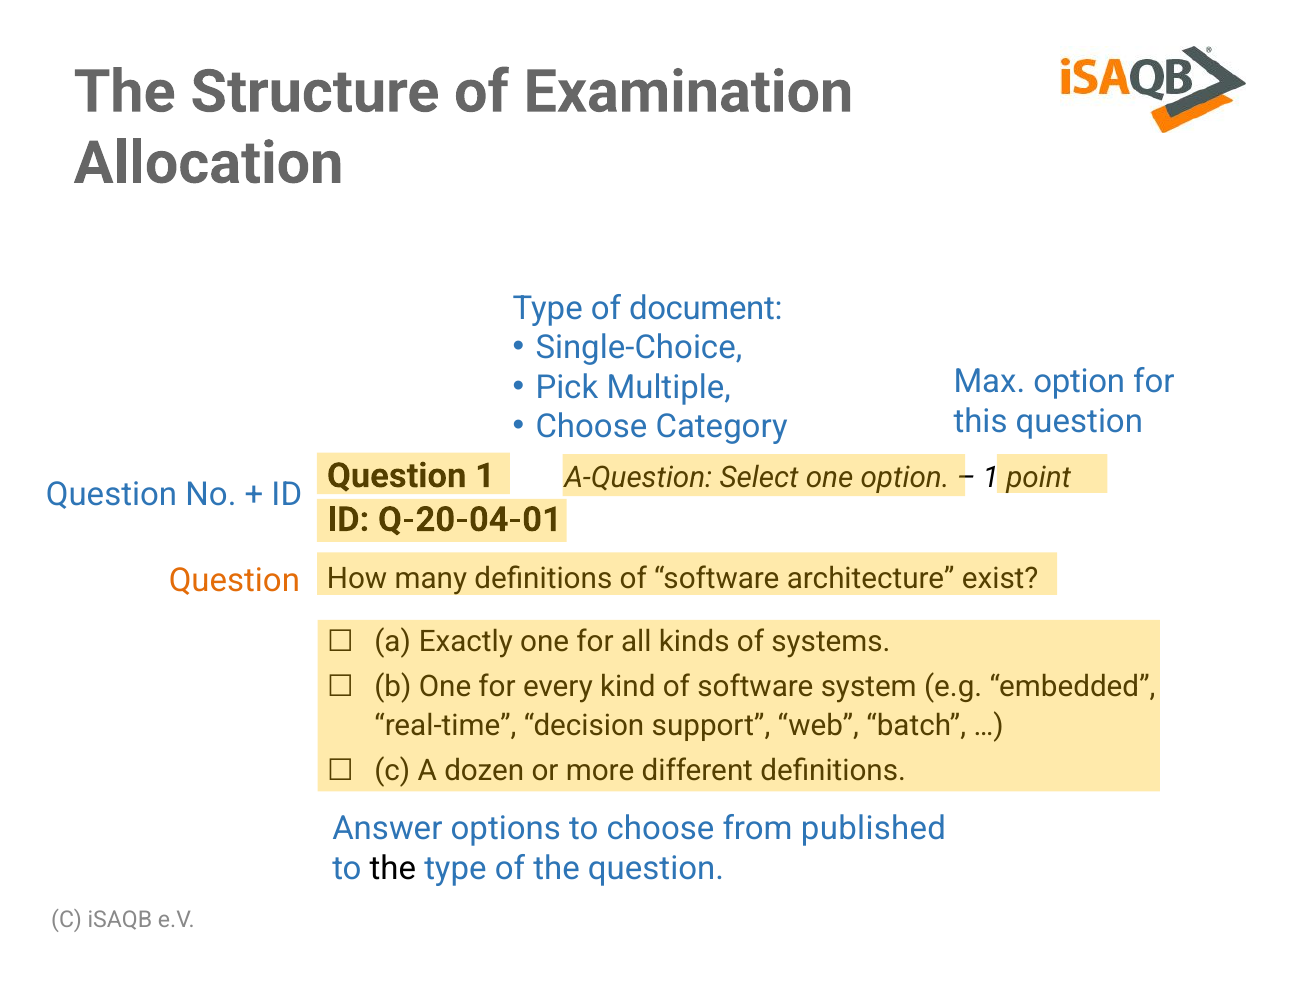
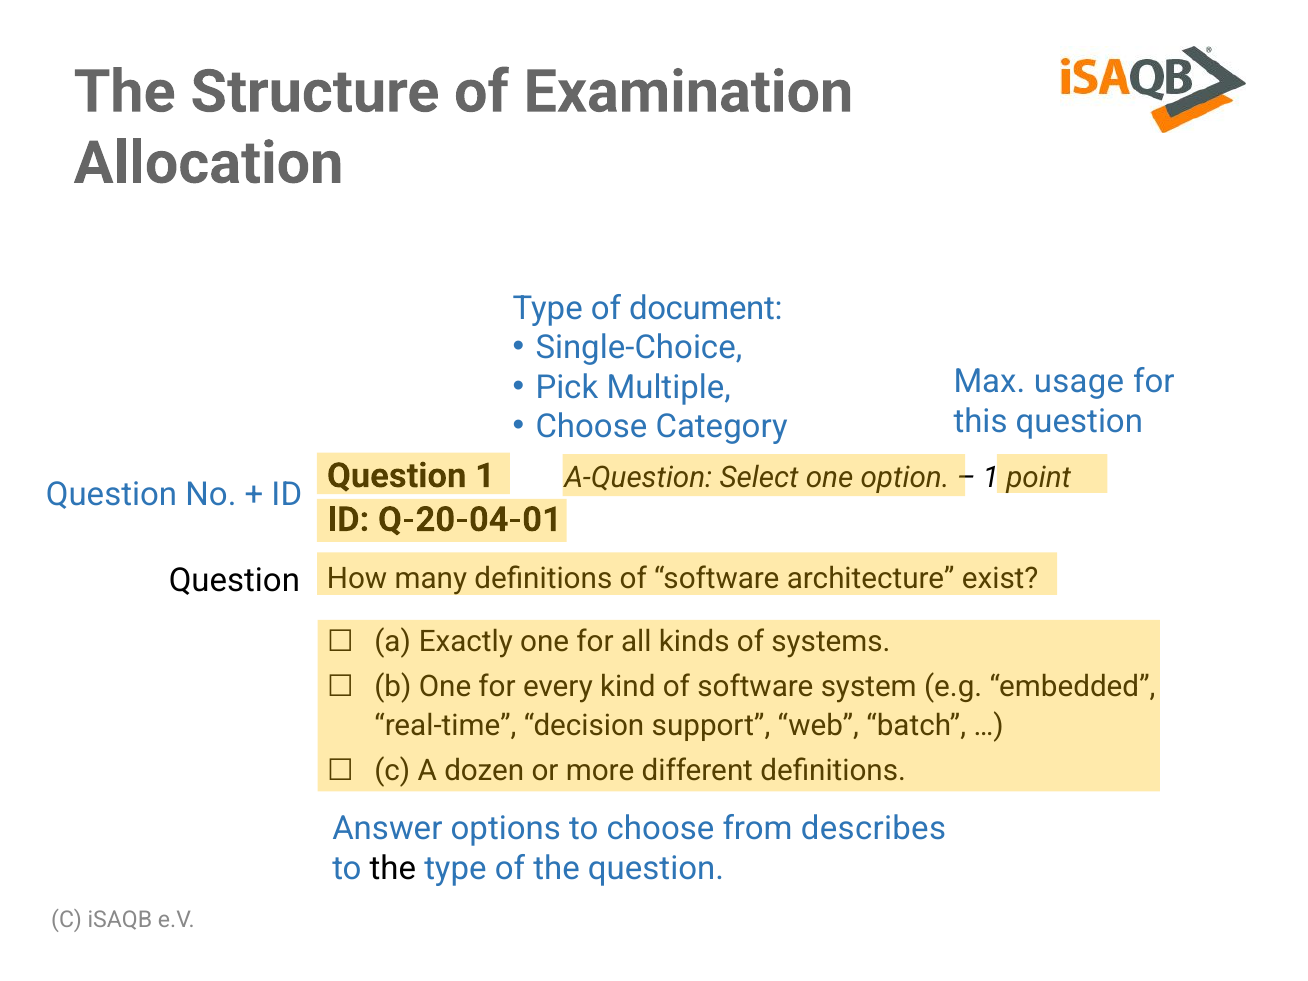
Max option: option -> usage (1079, 382)
Question colour: orange -> black (234, 581)
published: published -> describes (874, 829)
